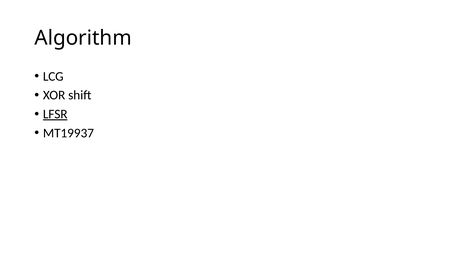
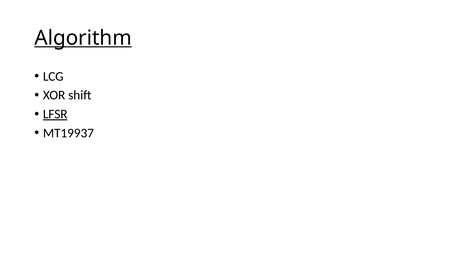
Algorithm underline: none -> present (83, 38)
